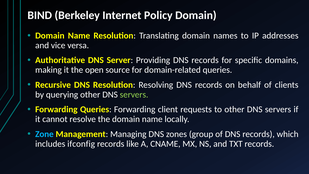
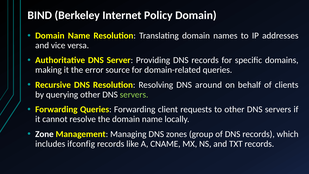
open: open -> error (94, 70)
Resolving DNS records: records -> around (209, 85)
Zone colour: light blue -> white (44, 134)
